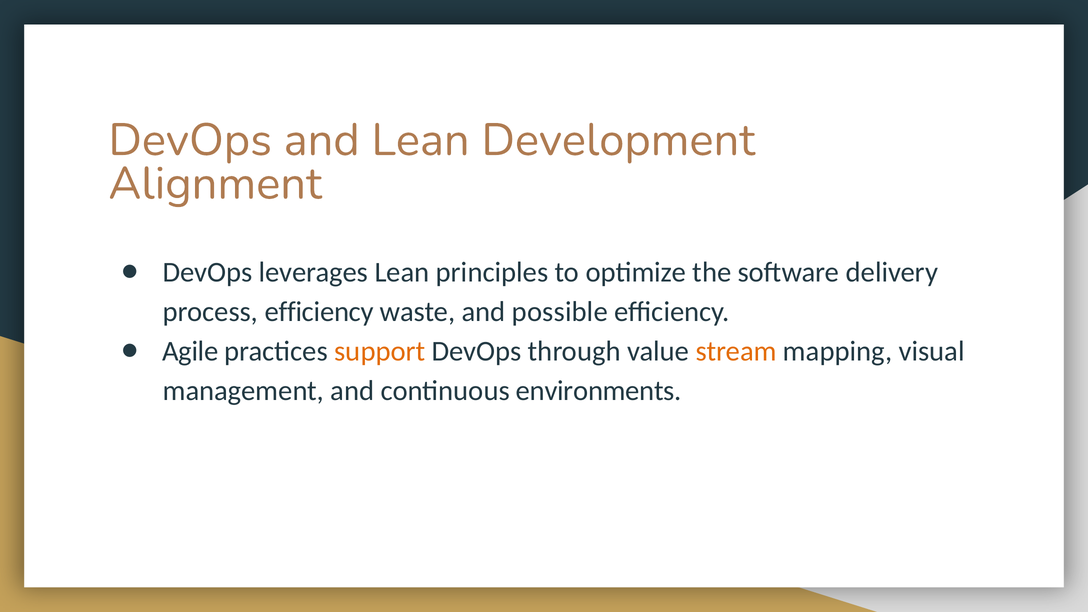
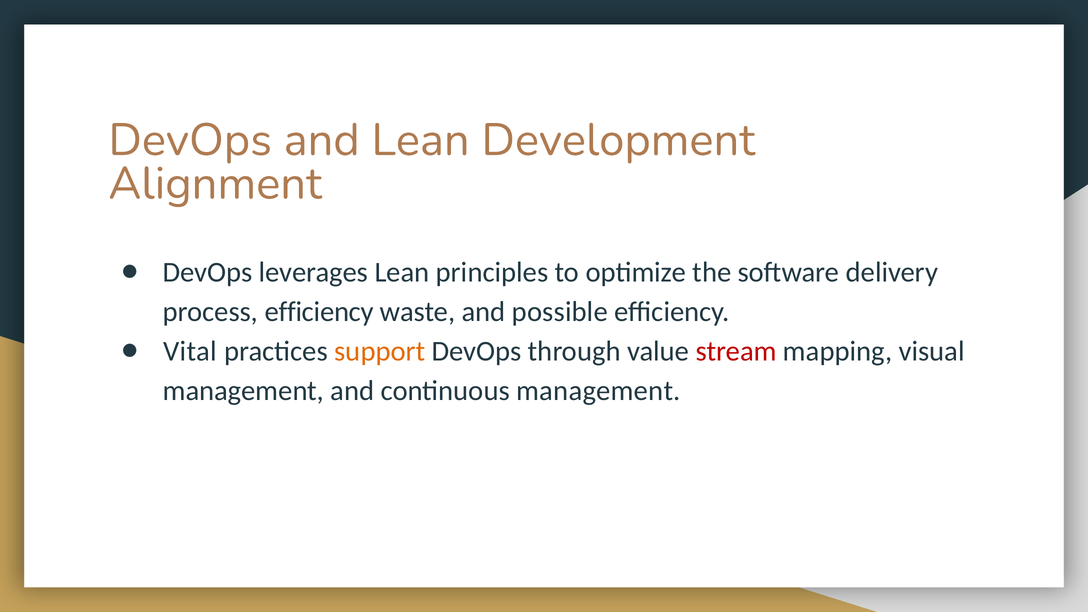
Agile: Agile -> Vital (190, 351)
stream colour: orange -> red (736, 351)
continuous environments: environments -> management (598, 391)
